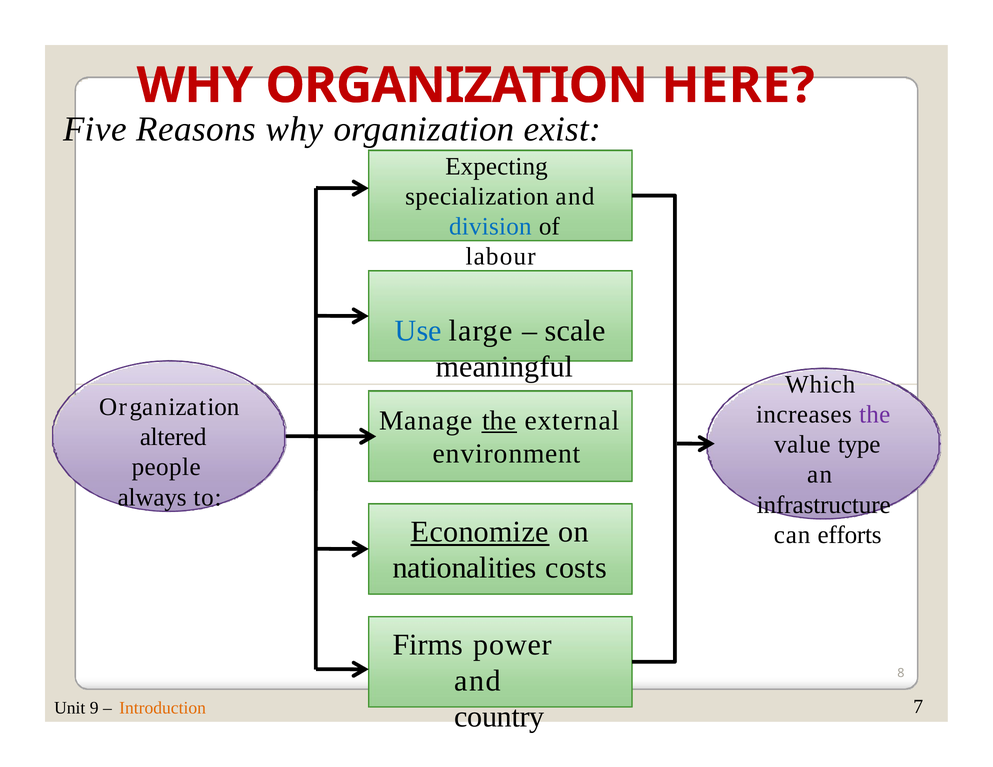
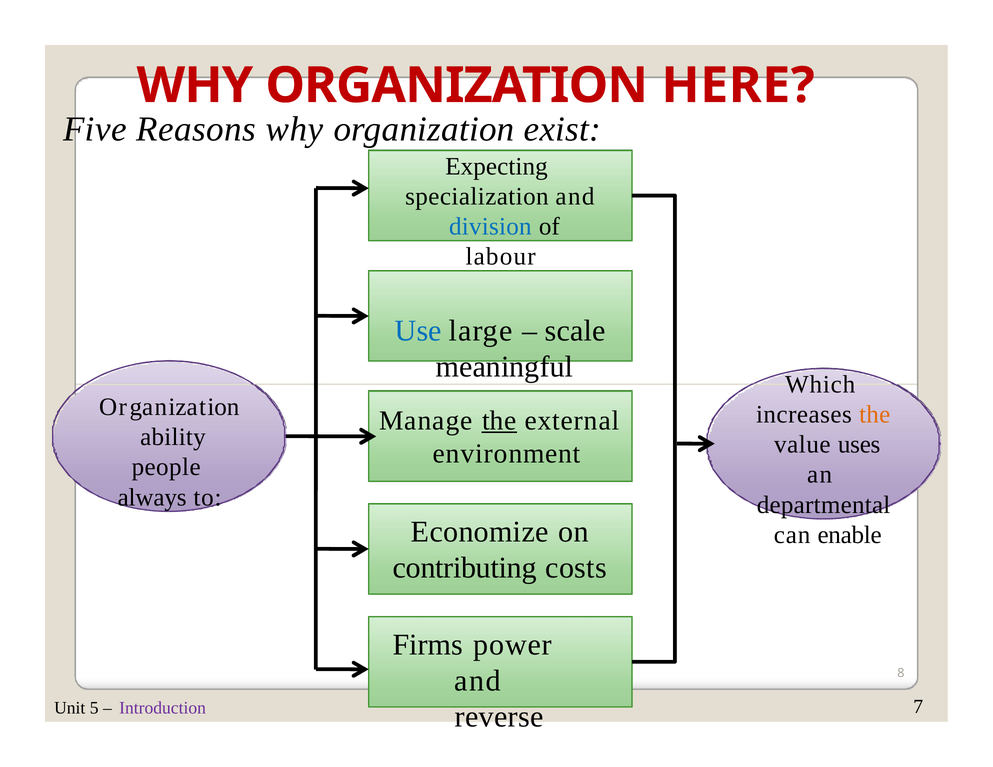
the colour: purple -> orange (875, 415)
altered: altered -> ability (173, 437)
type: type -> uses (859, 445)
infrastructure: infrastructure -> departmental (824, 505)
Economize underline: present -> none (480, 532)
efforts: efforts -> enable (850, 535)
nationalities: nationalities -> contributing (465, 568)
9: 9 -> 5 (94, 708)
Introduction colour: orange -> purple (163, 708)
country: country -> reverse (499, 717)
